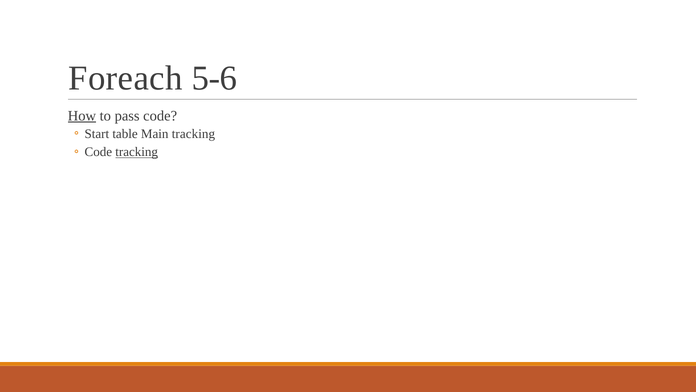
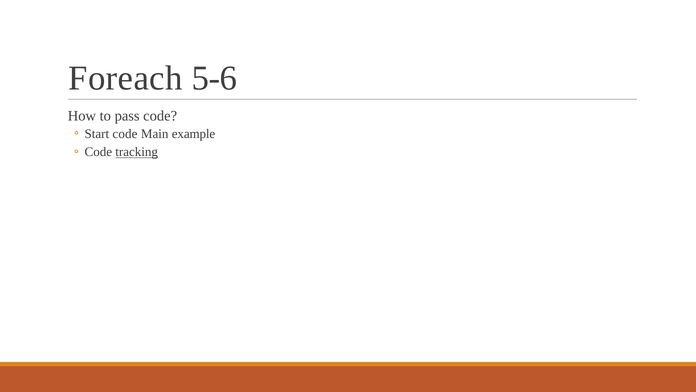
How underline: present -> none (82, 116)
Start table: table -> code (125, 134)
Main tracking: tracking -> example (194, 134)
